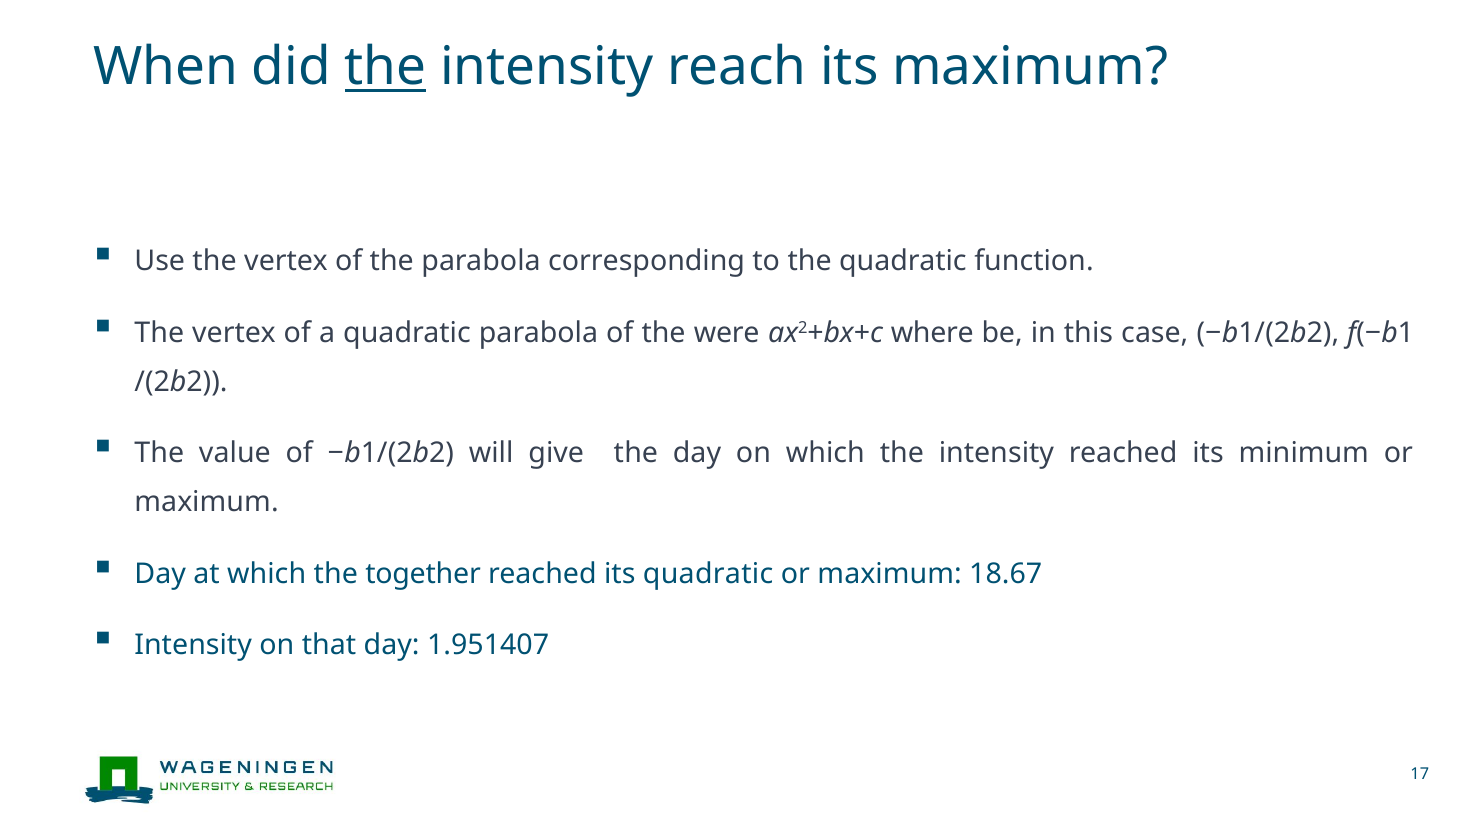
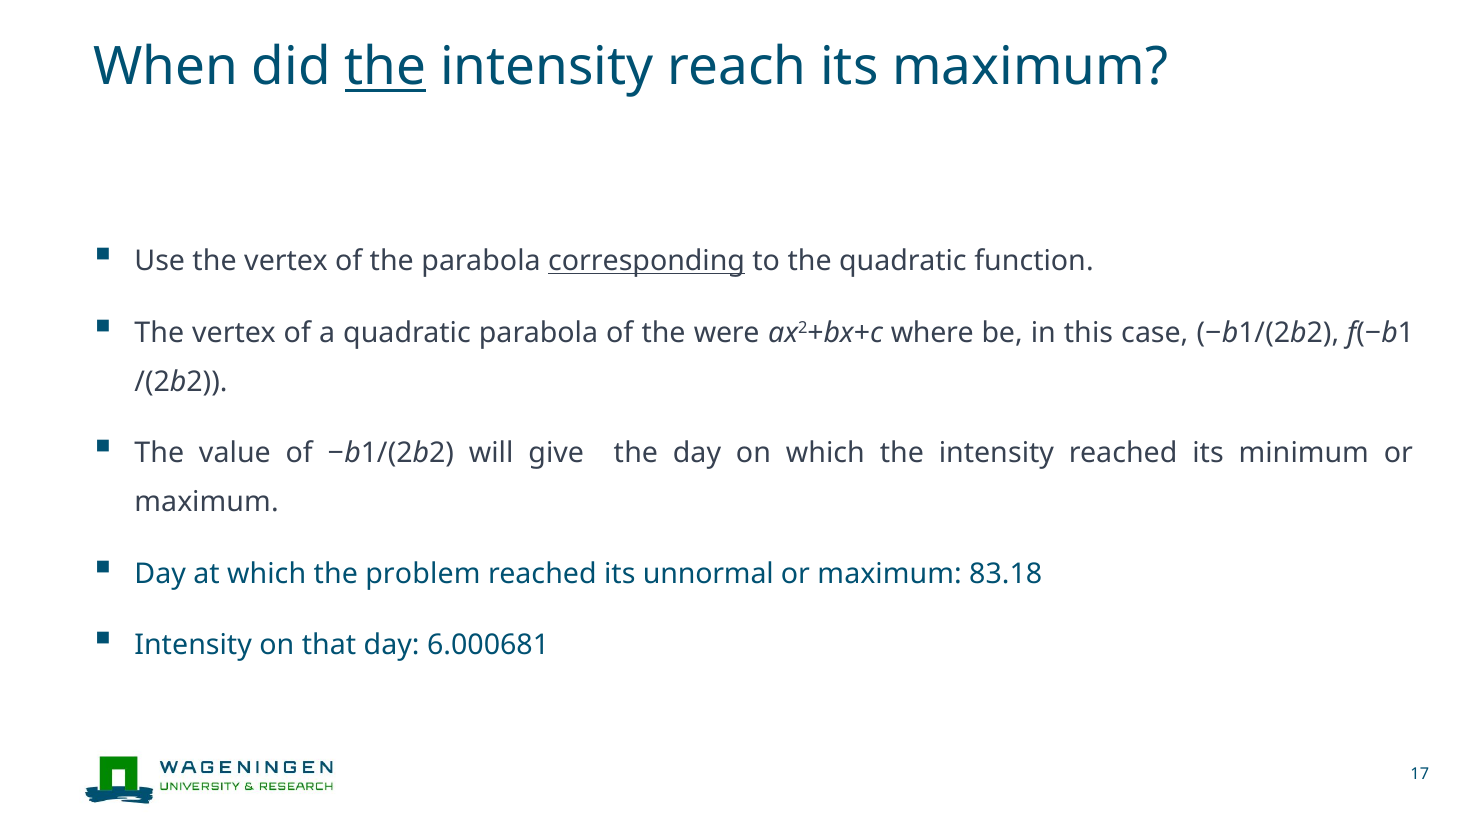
corresponding underline: none -> present (647, 261)
together: together -> problem (423, 573)
its quadratic: quadratic -> unnormal (708, 573)
18.67: 18.67 -> 83.18 (1006, 573)
1.951407: 1.951407 -> 6.000681 (488, 645)
